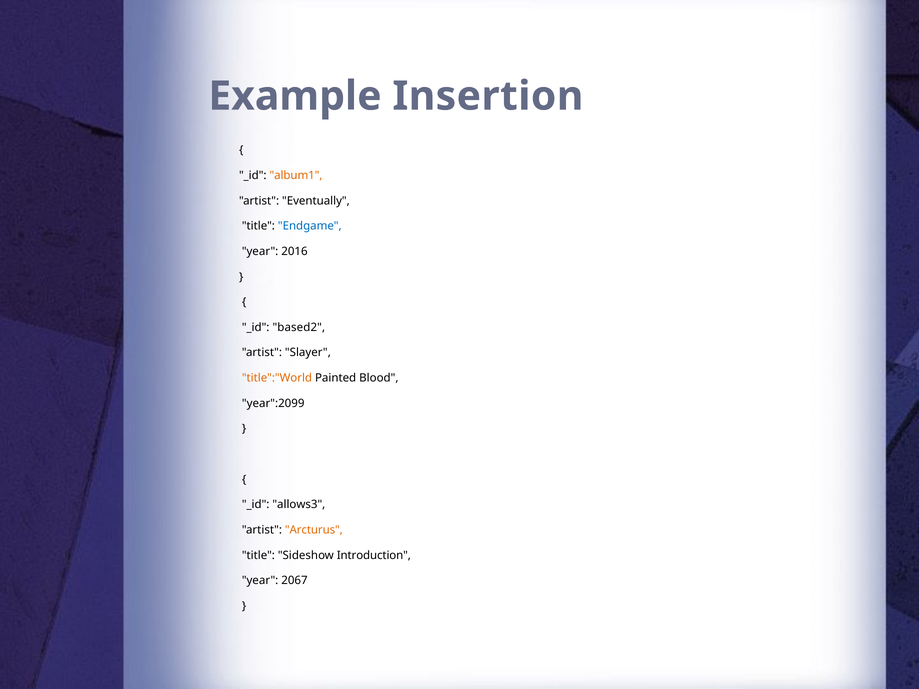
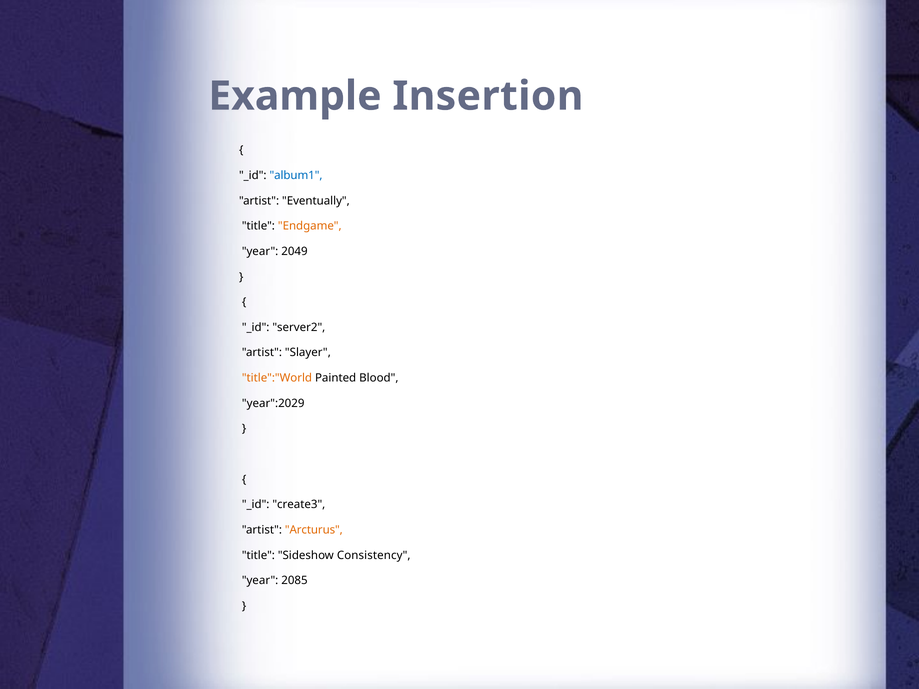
album1 colour: orange -> blue (296, 176)
Endgame colour: blue -> orange (310, 226)
2016: 2016 -> 2049 (294, 251)
based2: based2 -> server2 (299, 327)
year":2099: year":2099 -> year":2029 (273, 403)
allows3: allows3 -> create3 (299, 505)
Introduction: Introduction -> Consistency (374, 555)
2067: 2067 -> 2085 (294, 581)
